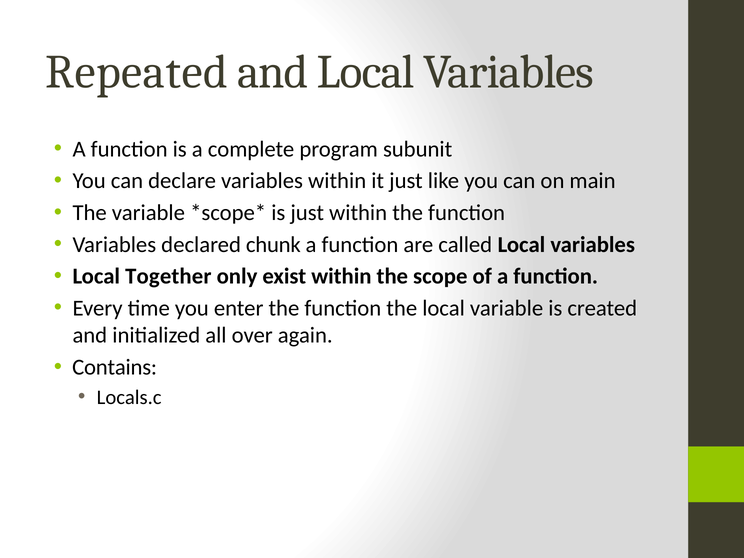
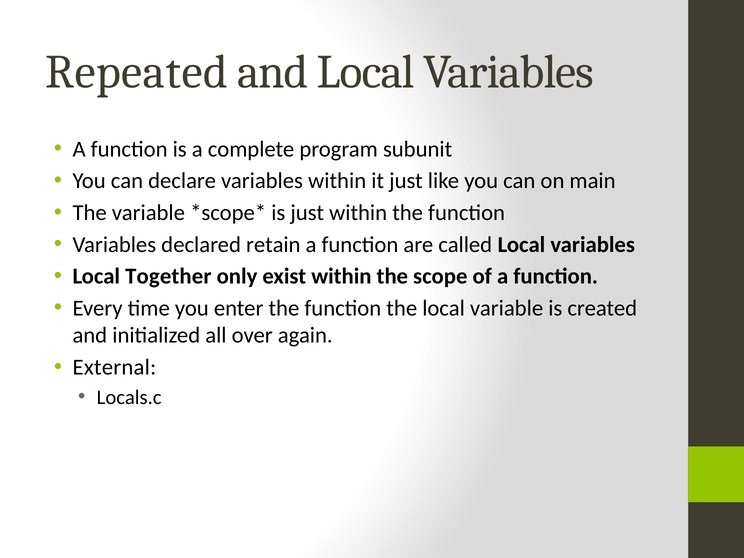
chunk: chunk -> retain (273, 245)
Contains: Contains -> External (114, 367)
